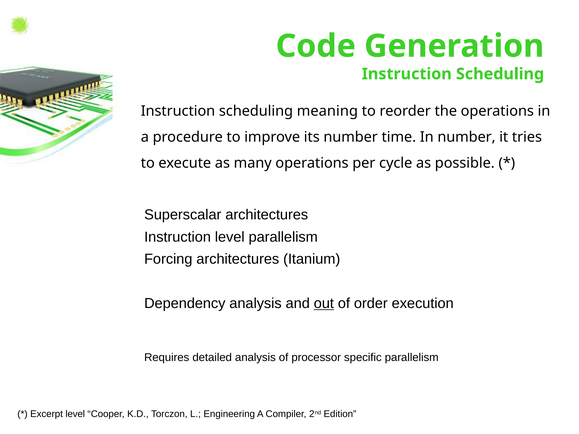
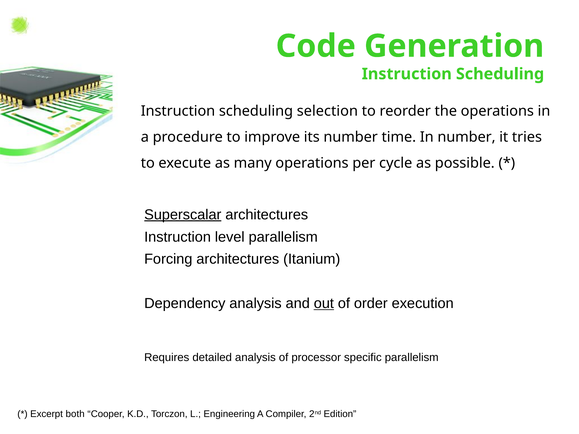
meaning: meaning -> selection (327, 111)
Superscalar underline: none -> present (183, 215)
Excerpt level: level -> both (75, 414)
